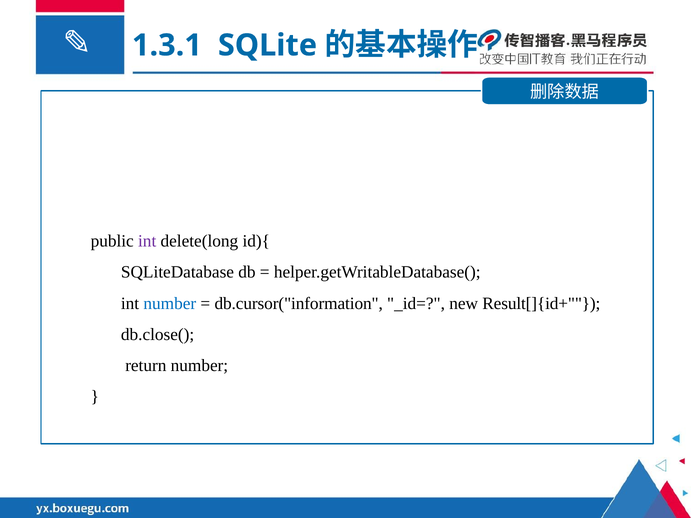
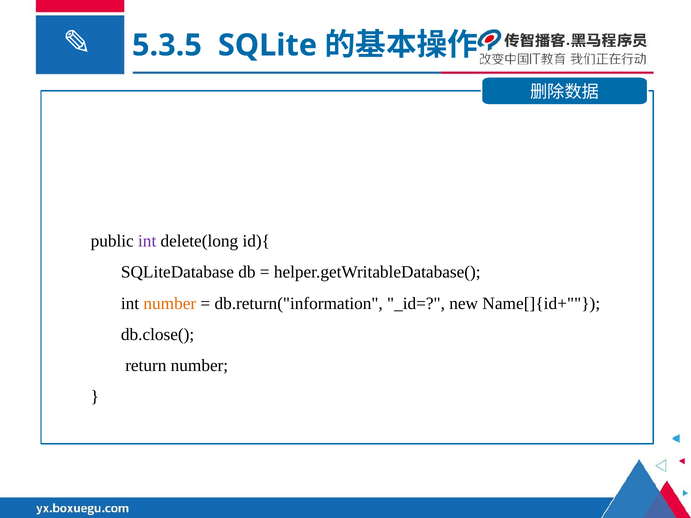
1.3.1: 1.3.1 -> 5.3.5 (167, 45)
number colour: blue -> orange (170, 304)
db.cursor("information: db.cursor("information -> db.return("information (299, 304)
Result[]{id+: Result[]{id+ -> Name[]{id+ (541, 304)
